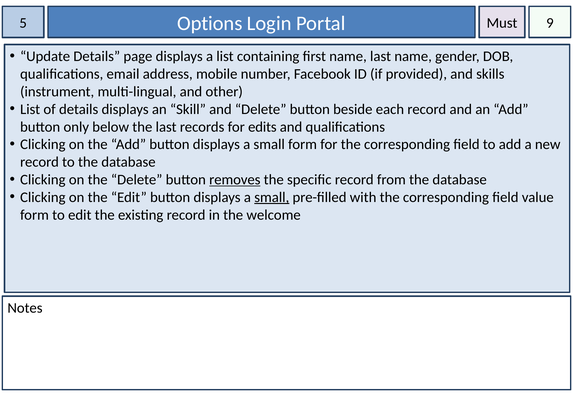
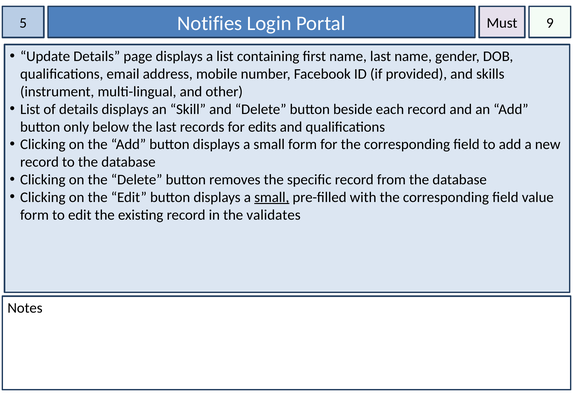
Options: Options -> Notifies (210, 23)
removes underline: present -> none (235, 180)
welcome: welcome -> validates (274, 215)
